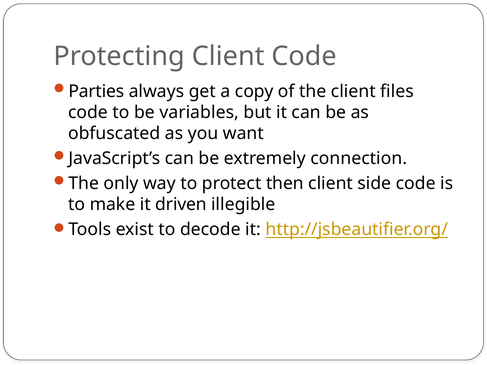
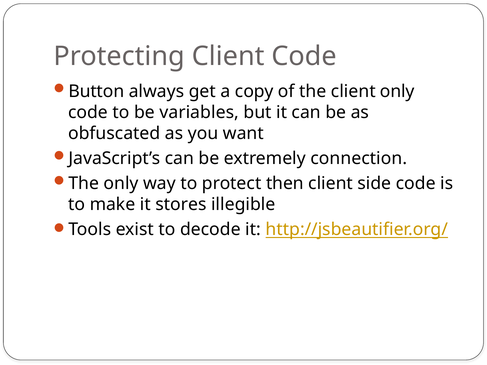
Parties: Parties -> Button (96, 91)
client files: files -> only (397, 91)
driven: driven -> stores (181, 205)
